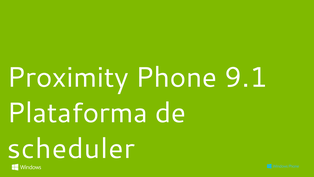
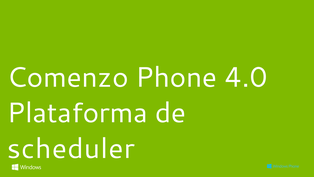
Proximity: Proximity -> Comenzo (68, 77)
9.1: 9.1 -> 4.0 (246, 77)
